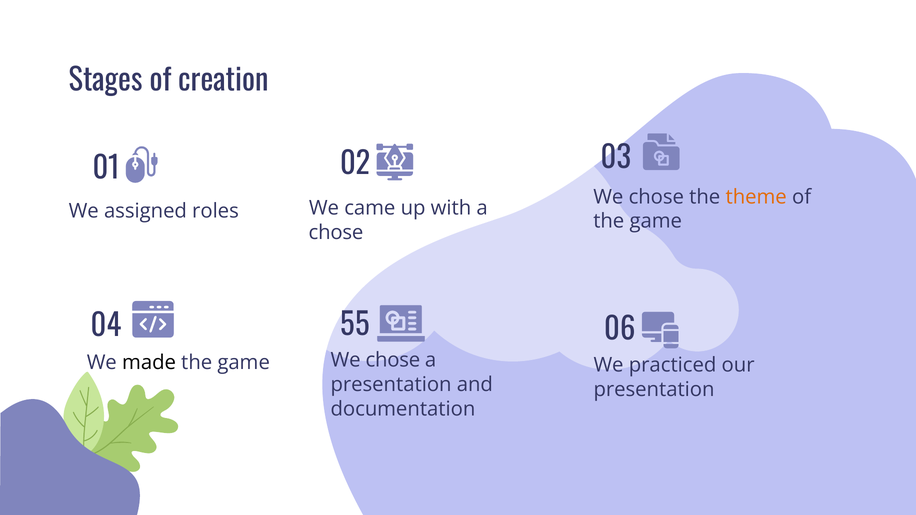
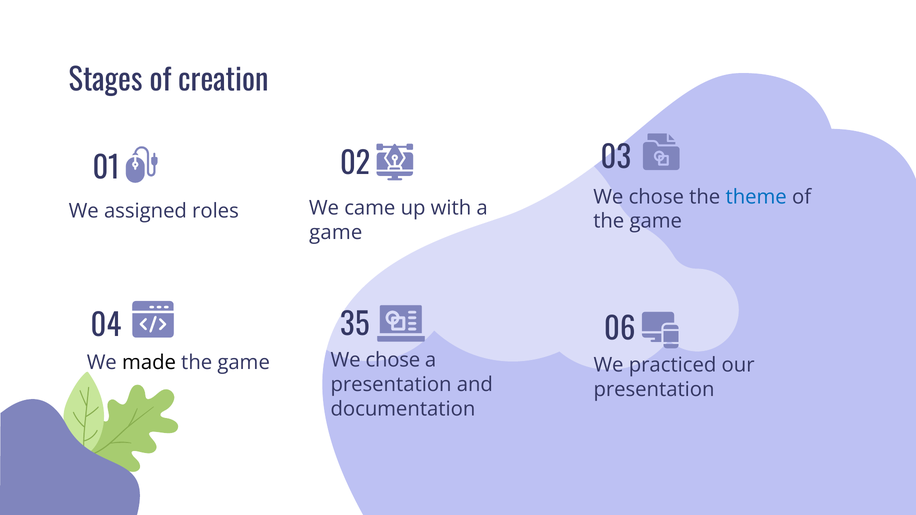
theme colour: orange -> blue (756, 197)
chose: chose -> game (336, 233)
55: 55 -> 35 (355, 325)
